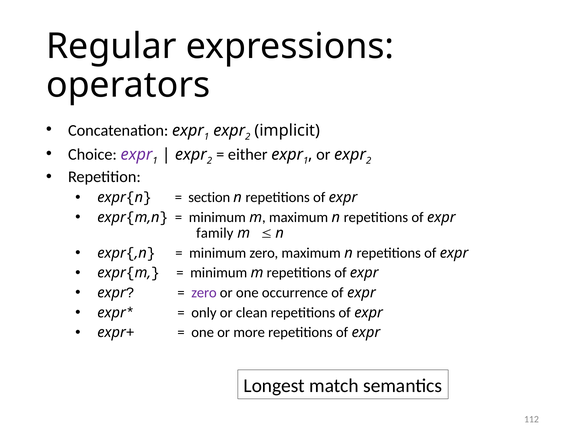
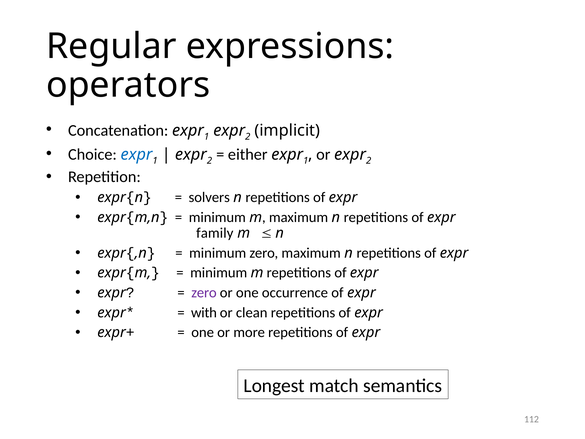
expr colour: purple -> blue (136, 154)
section: section -> solvers (209, 197)
only: only -> with (204, 312)
